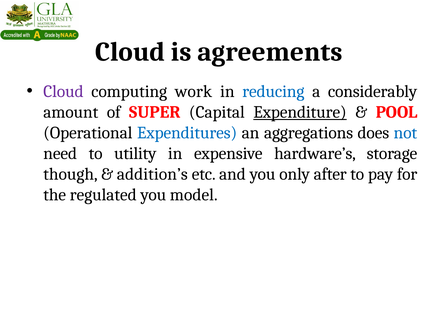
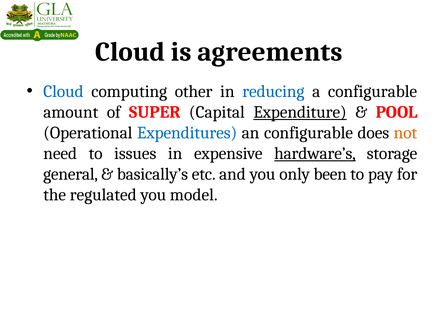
Cloud colour: purple -> blue (63, 91)
work: work -> other (194, 91)
a considerably: considerably -> configurable (373, 91)
an aggregations: aggregations -> configurable (309, 133)
not colour: blue -> orange (405, 133)
utility: utility -> issues (135, 153)
hardware’s underline: none -> present (315, 153)
though: though -> general (71, 174)
addition’s: addition’s -> basically’s (152, 174)
after: after -> been (330, 174)
